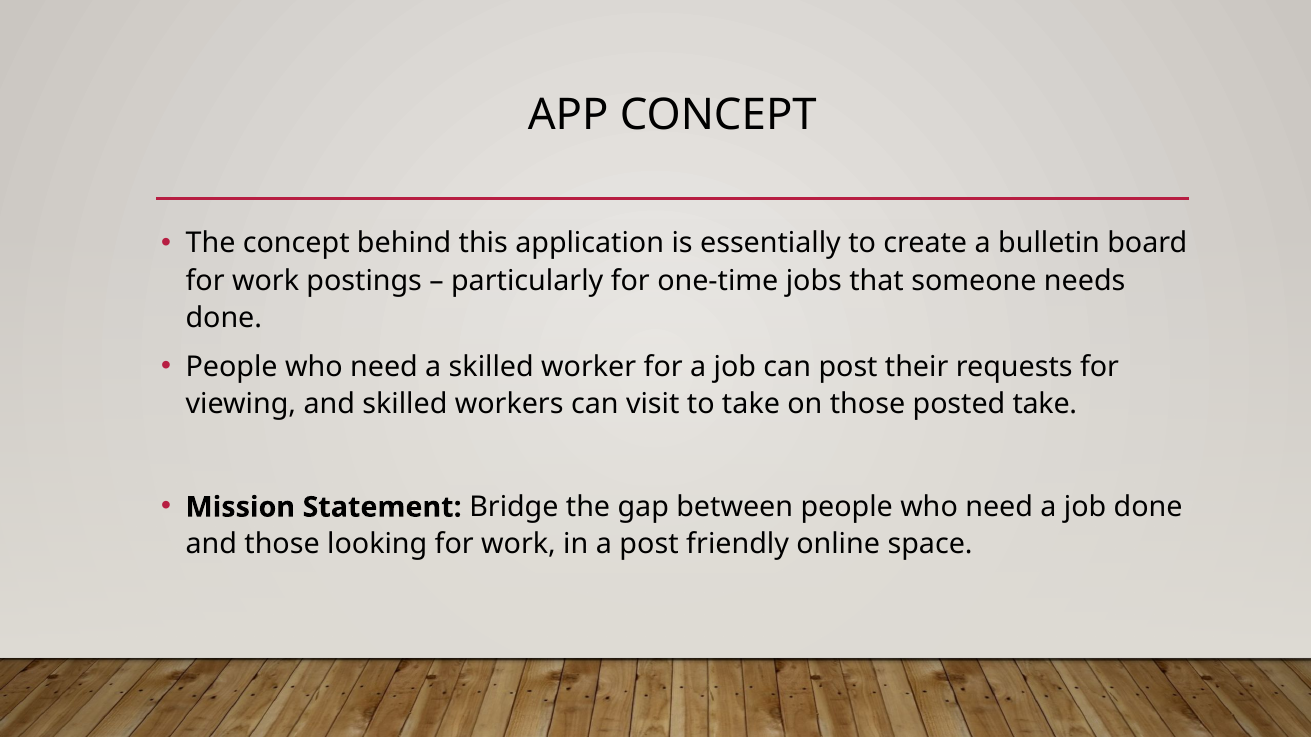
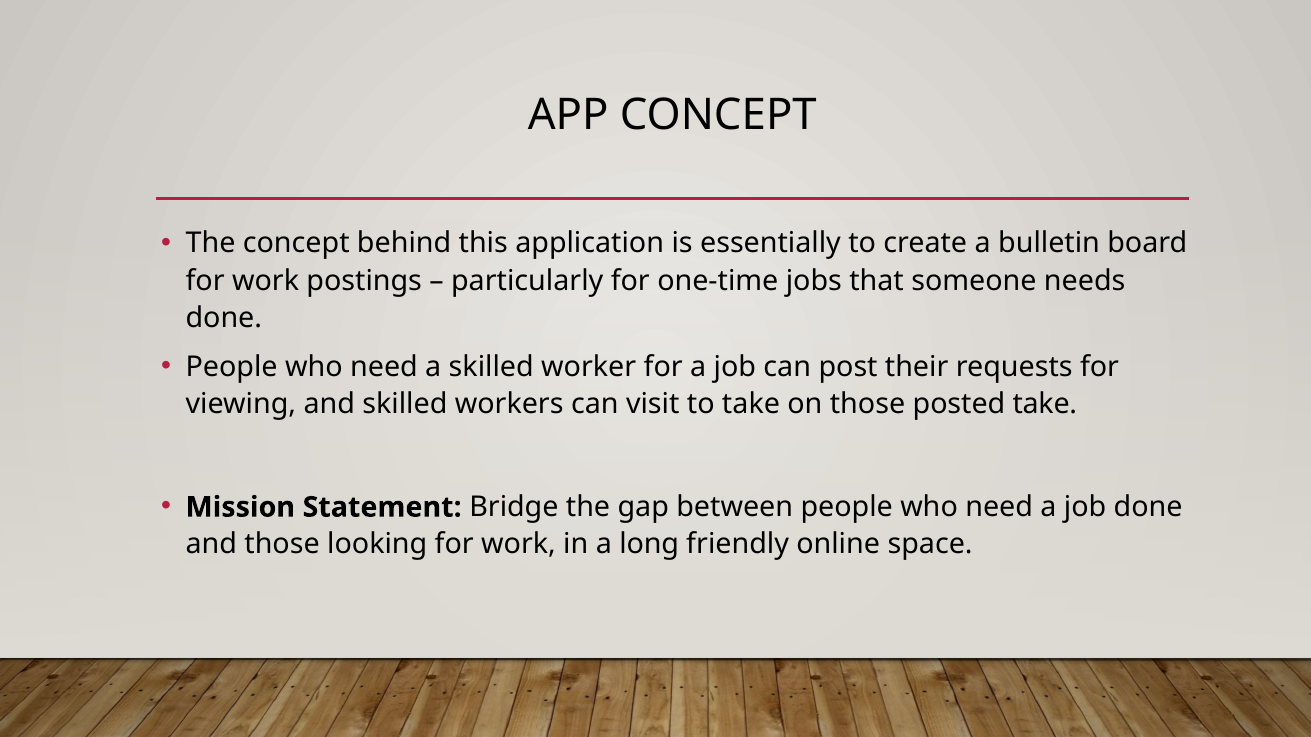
a post: post -> long (649, 545)
